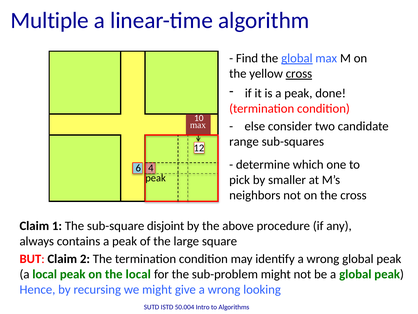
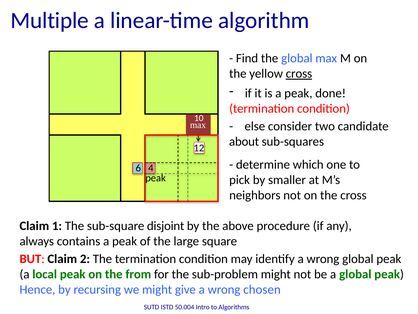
global underline: present -> none (297, 58)
range: range -> about (244, 141)
the local: local -> from (138, 274)
looking: looking -> chosen (262, 289)
